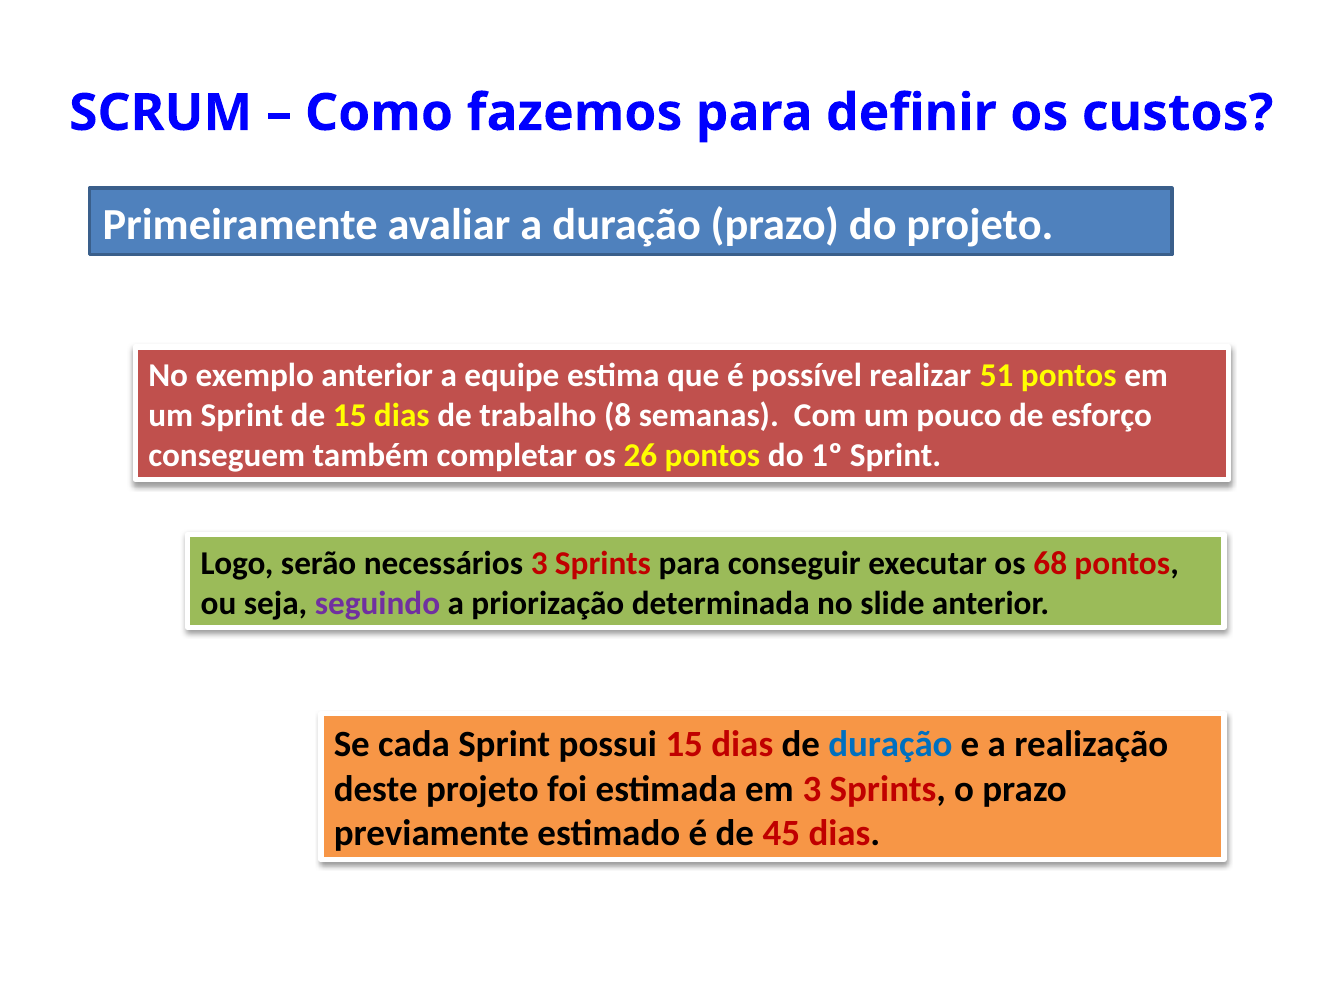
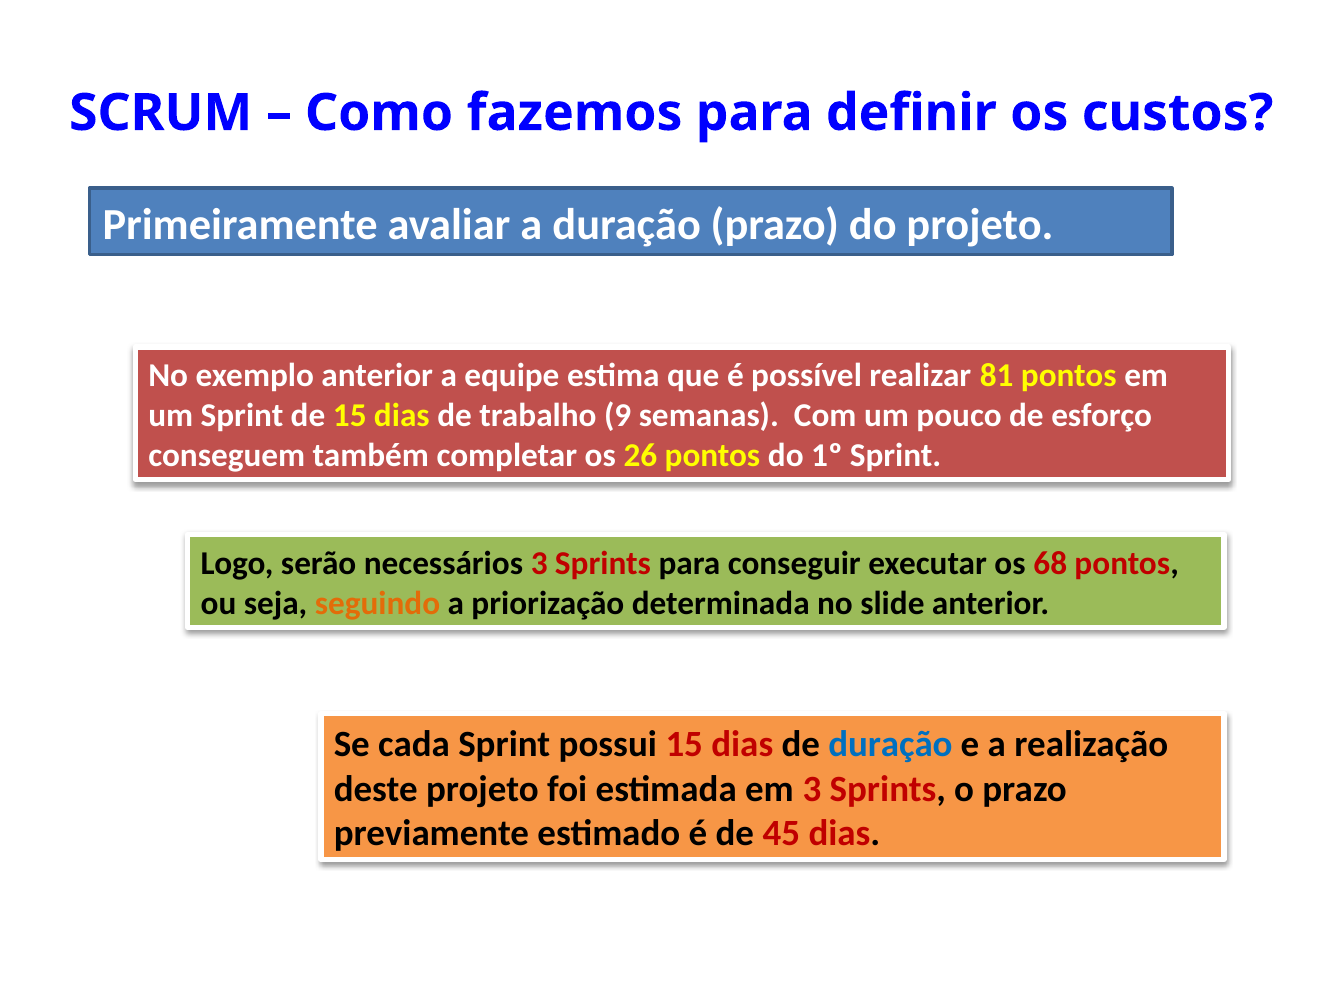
51: 51 -> 81 (997, 376)
8: 8 -> 9 (618, 416)
seguindo colour: purple -> orange (377, 603)
